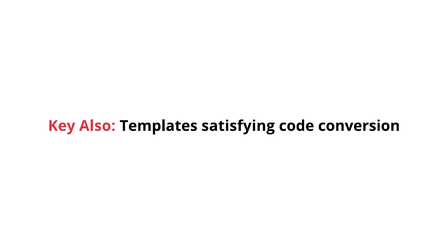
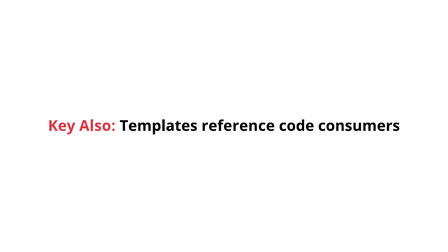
satisfying: satisfying -> reference (238, 126)
conversion: conversion -> consumers (359, 126)
